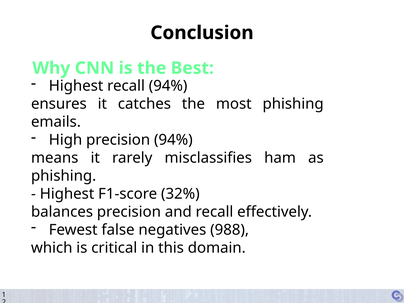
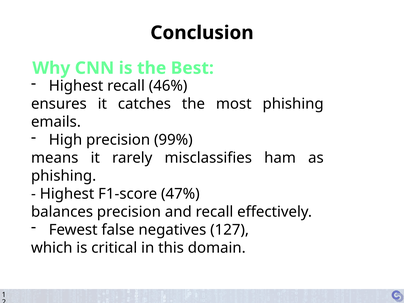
recall 94%: 94% -> 46% (168, 86)
precision 94%: 94% -> 99% (173, 140)
32%: 32% -> 47% (180, 194)
988: 988 -> 127 (230, 230)
